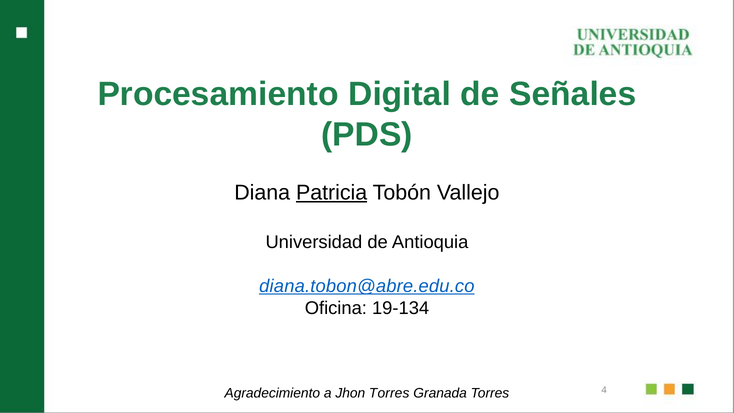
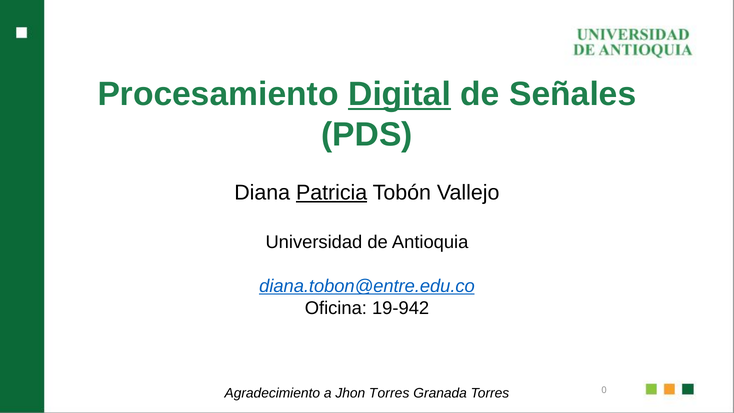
Digital underline: none -> present (400, 94)
diana.tobon@abre.edu.co: diana.tobon@abre.edu.co -> diana.tobon@entre.edu.co (367, 286)
19-134: 19-134 -> 19-942 (401, 308)
4: 4 -> 0 (604, 390)
